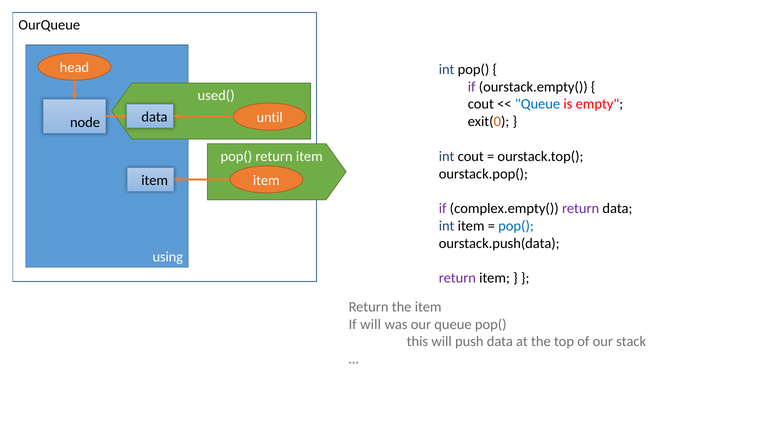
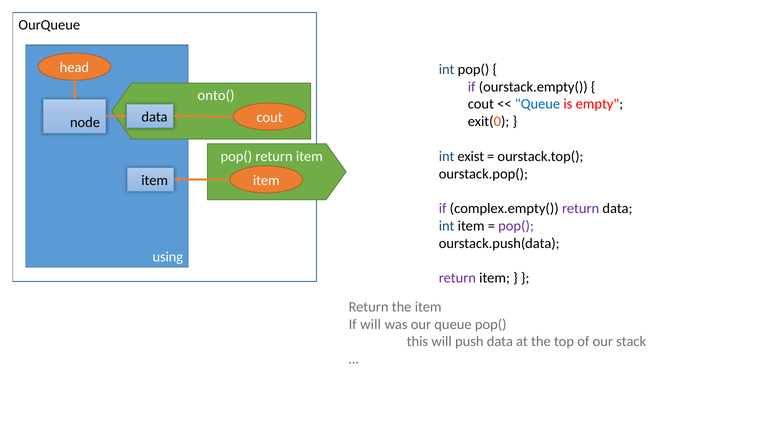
used(: used( -> onto( (216, 96)
data until: until -> cout (270, 118)
int cout: cout -> exist (471, 157)
pop( colour: blue -> purple (516, 226)
